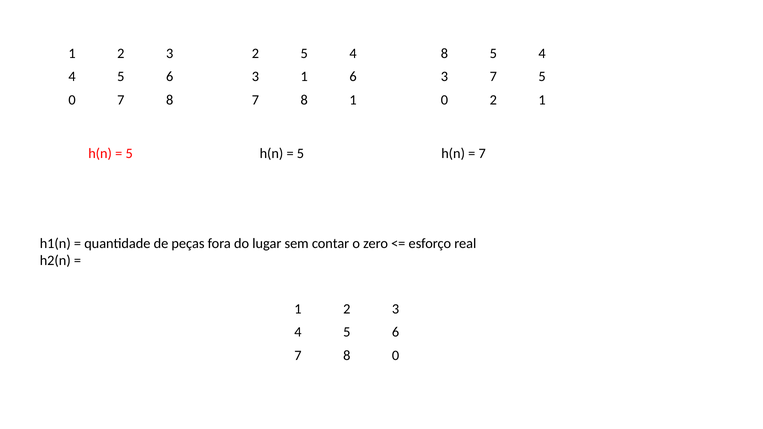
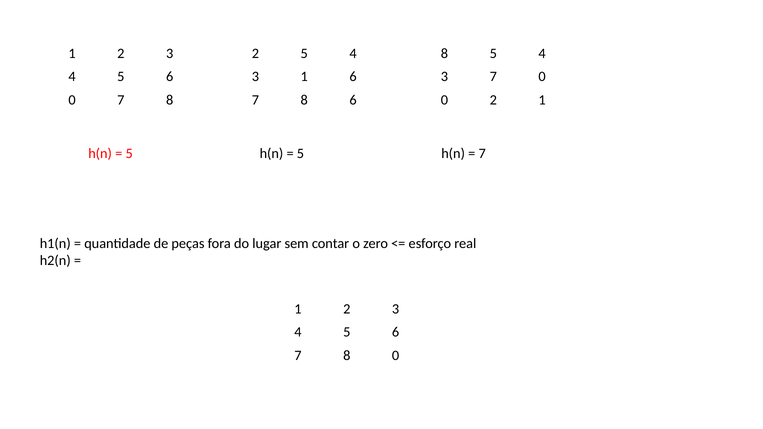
7 5: 5 -> 0 (542, 77)
1: 1 -> 6 (353, 100)
